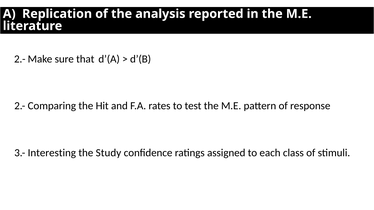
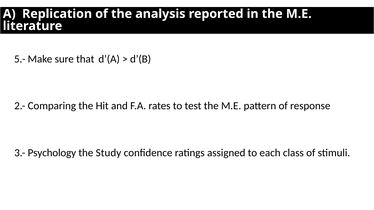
2.-: 2.- -> 5.- (20, 59)
Interesting: Interesting -> Psychology (52, 153)
